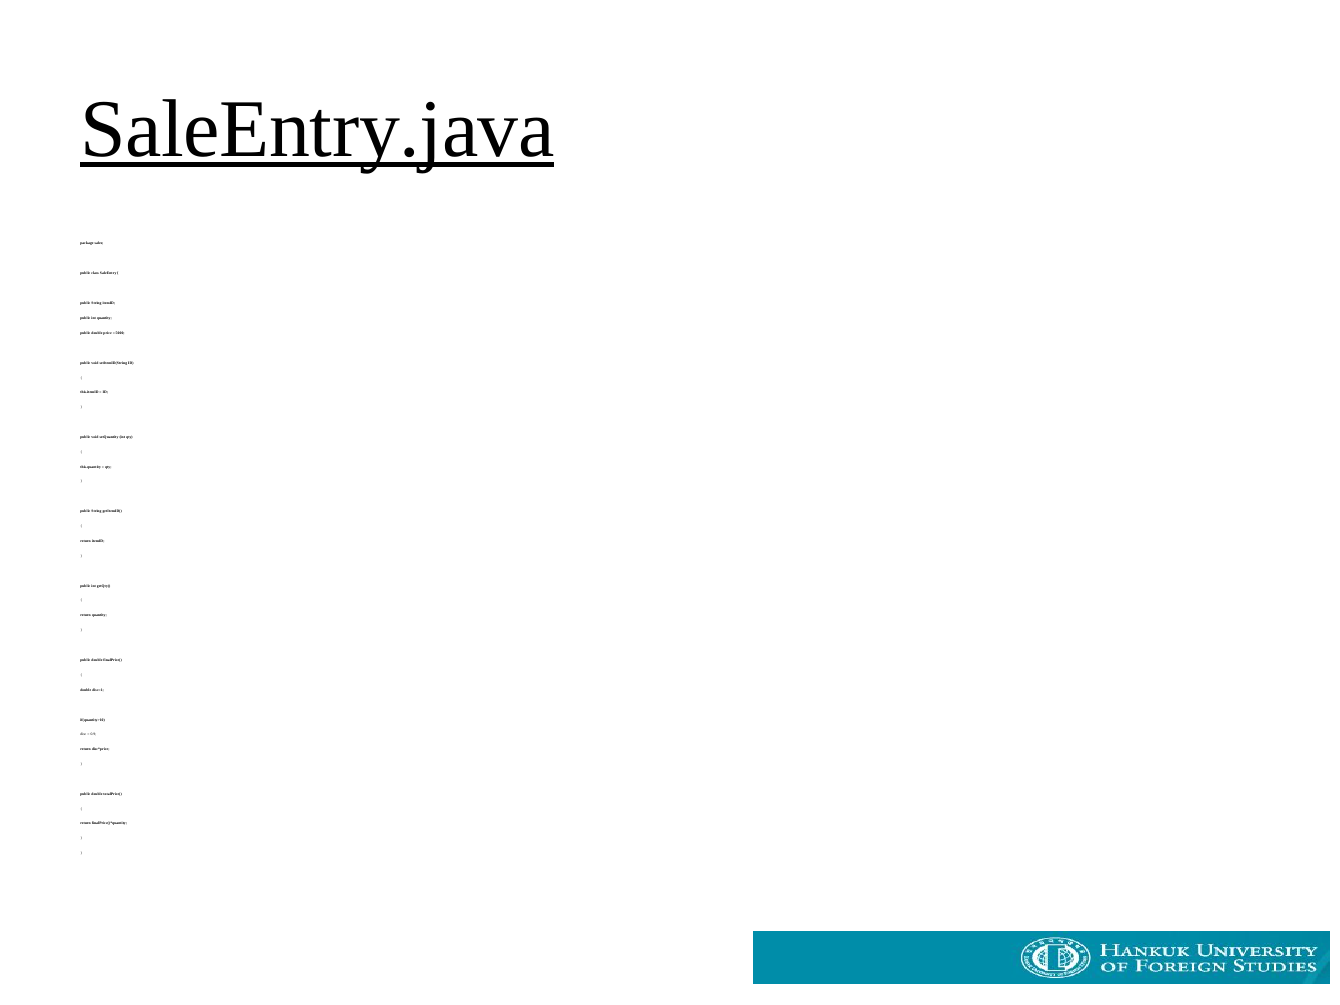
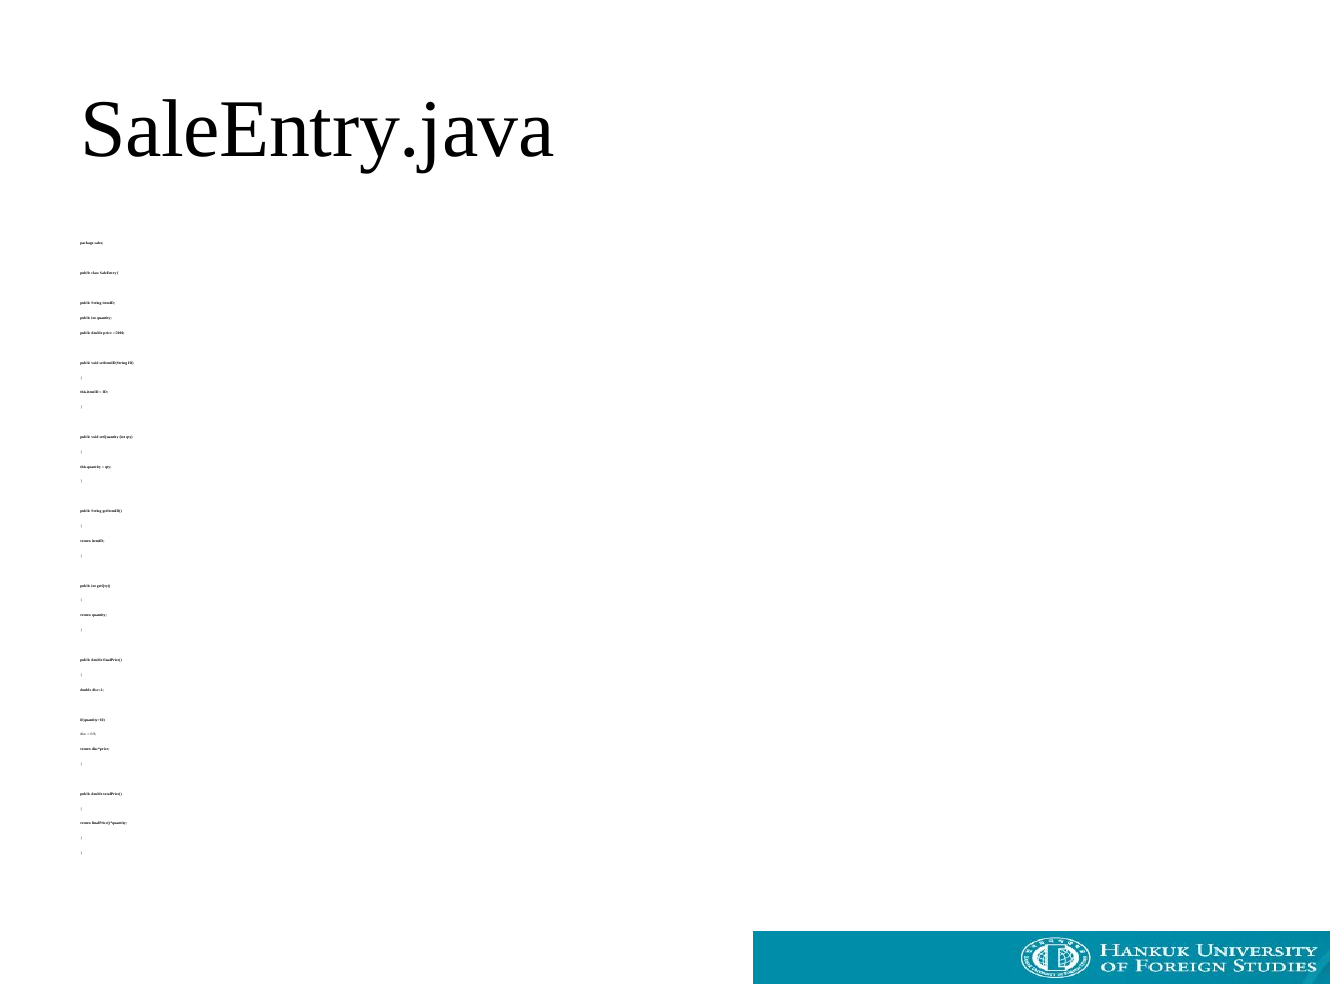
SaleEntry.java underline: present -> none (318, 130)
